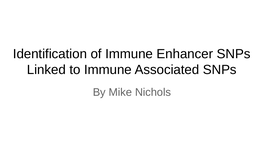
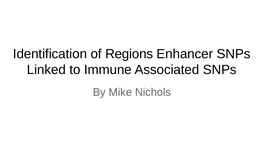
of Immune: Immune -> Regions (129, 54)
